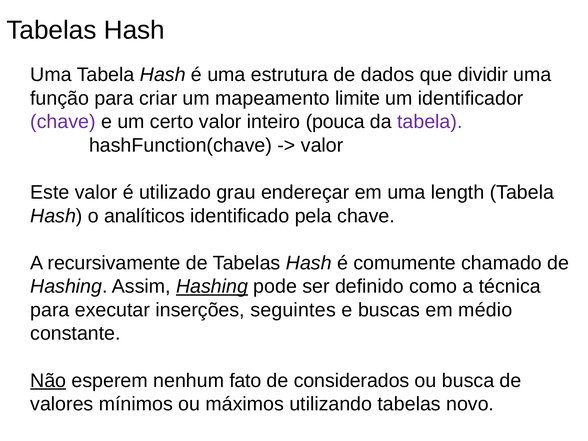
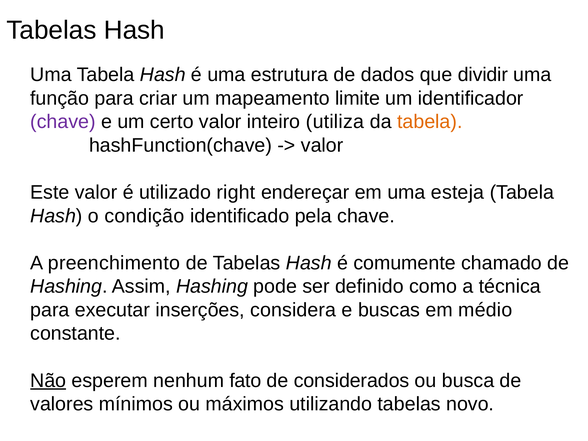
pouca: pouca -> utiliza (335, 122)
tabela colour: purple -> orange (430, 122)
grau: grau -> right (236, 192)
length: length -> esteja (458, 192)
analíticos: analíticos -> condição (144, 216)
recursivamente: recursivamente -> preenchimento (114, 263)
Hashing underline: present -> none (212, 286)
seguintes: seguintes -> considera (293, 310)
